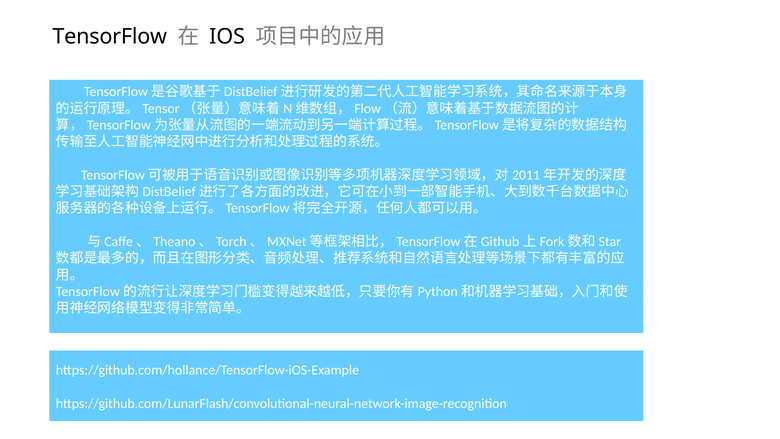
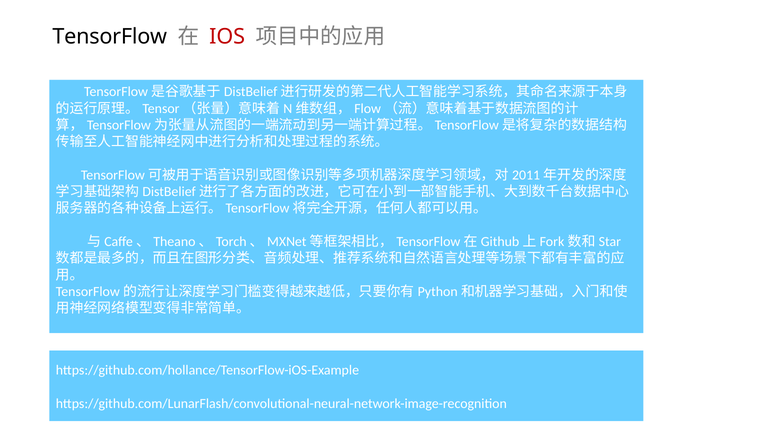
IOS colour: black -> red (227, 37)
